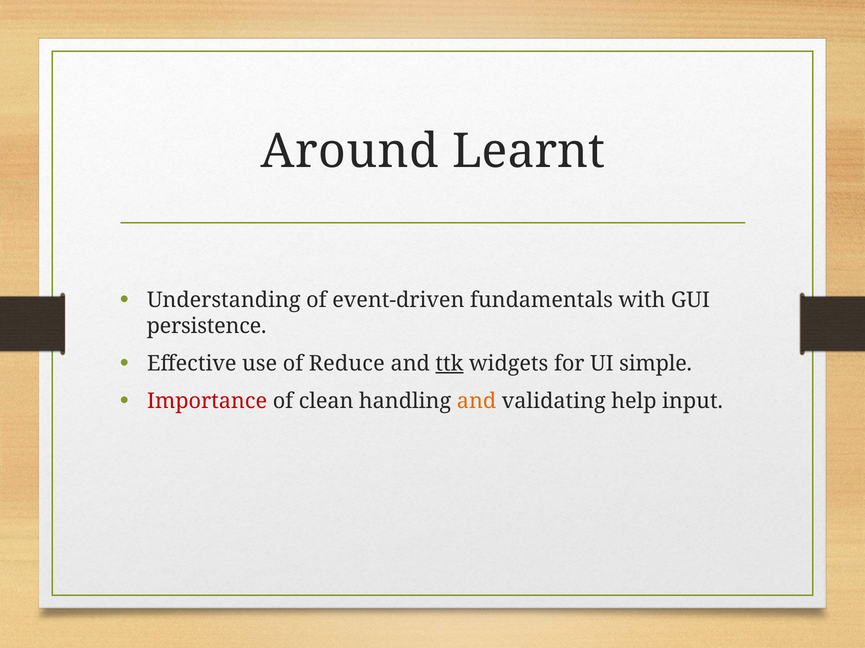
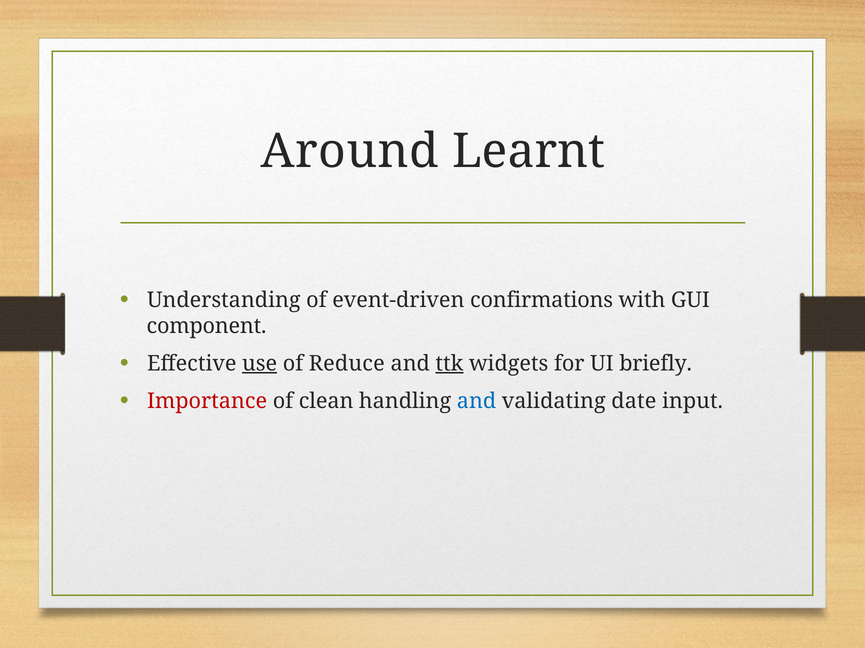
fundamentals: fundamentals -> confirmations (542, 301)
persistence: persistence -> component (207, 326)
use underline: none -> present (260, 364)
simple: simple -> briefly (656, 364)
and colour: orange -> blue (477, 401)
help: help -> date (634, 401)
